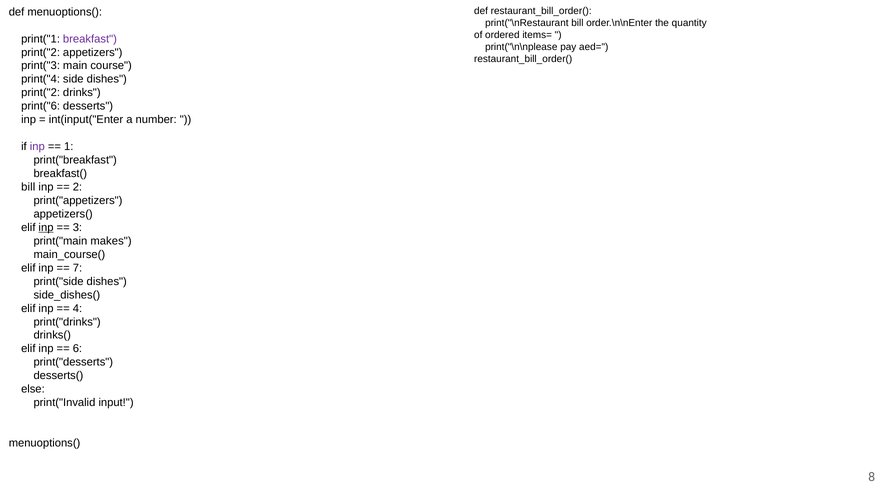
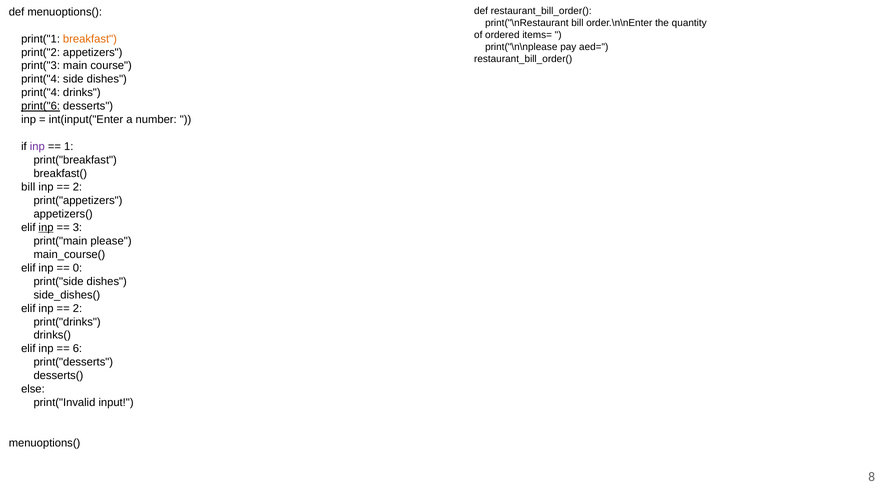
breakfast colour: purple -> orange (90, 39)
print("2: print("2 -> print("4 (41, 93)
print("6 underline: none -> present (41, 106)
makes: makes -> please (111, 241)
7: 7 -> 0 (77, 268)
4: 4 -> 2 (77, 308)
